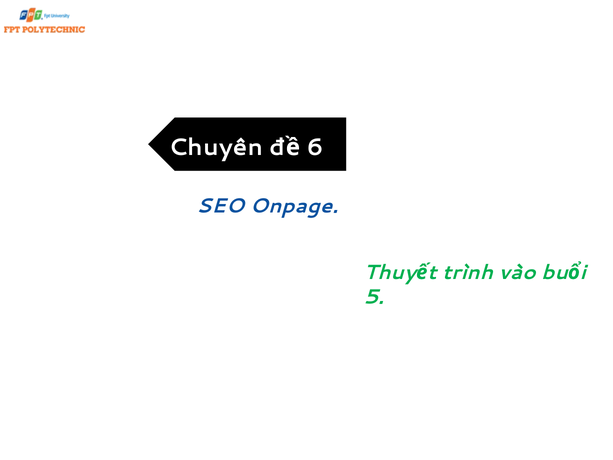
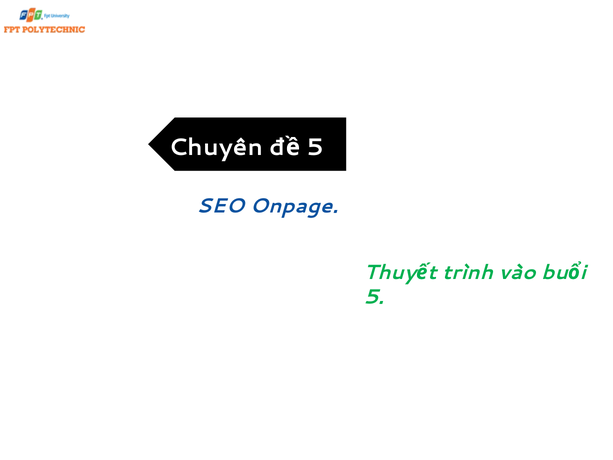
6: 6 -> 5 (315, 147)
